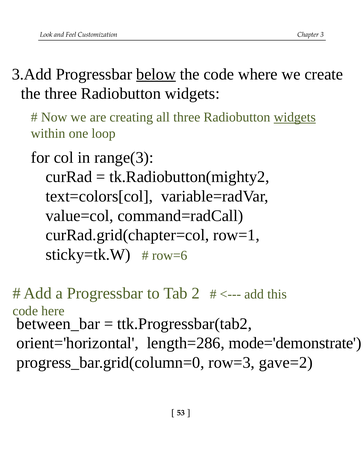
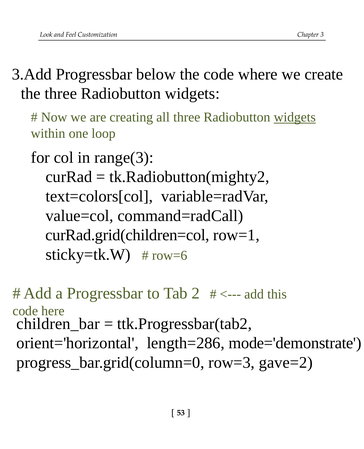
below underline: present -> none (156, 74)
curRad.grid(chapter=col: curRad.grid(chapter=col -> curRad.grid(children=col (127, 235)
between_bar: between_bar -> children_bar (58, 324)
